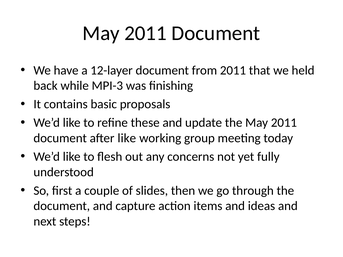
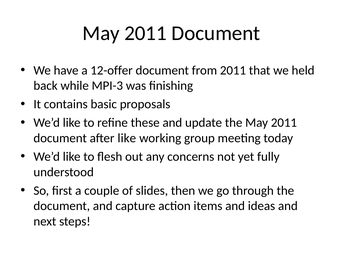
12-layer: 12-layer -> 12-offer (112, 70)
